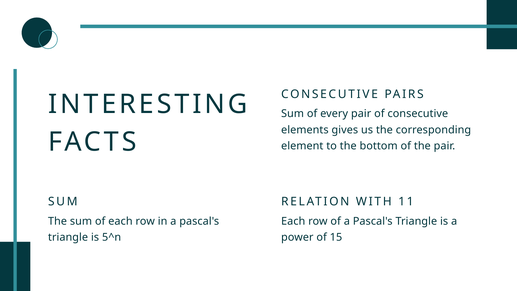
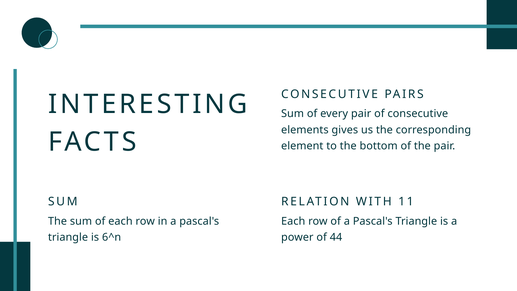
5^n: 5^n -> 6^n (112, 237)
15: 15 -> 44 (336, 237)
